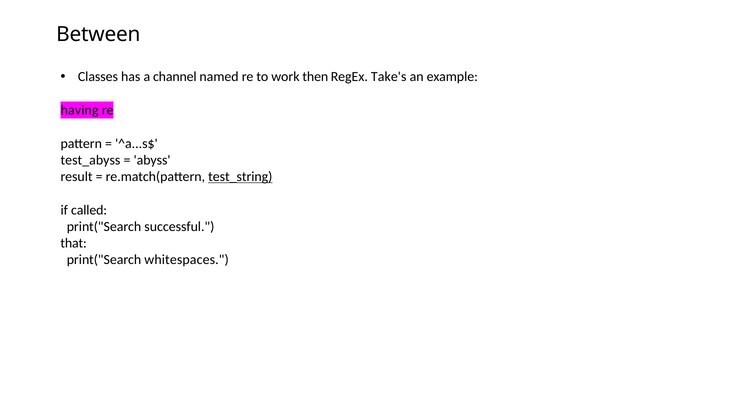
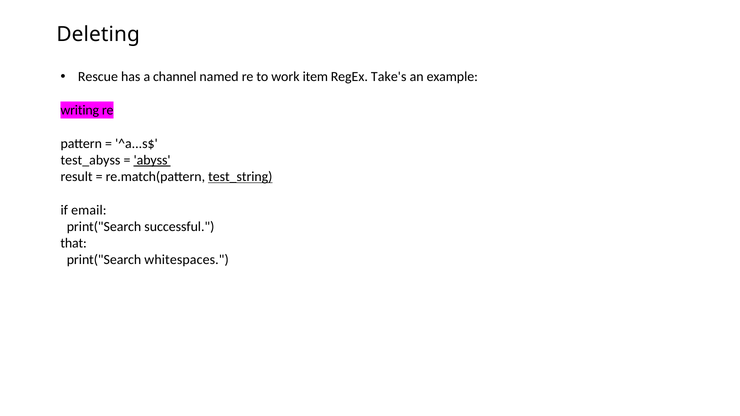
Between: Between -> Deleting (98, 34)
Classes: Classes -> Rescue (98, 77)
then: then -> item (315, 77)
having: having -> writing (80, 110)
abyss underline: none -> present (152, 160)
called: called -> email (89, 210)
